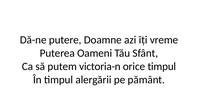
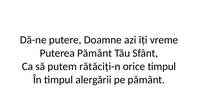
Puterea Oameni: Oameni -> Pământ (95, 53)
victoria-n: victoria-n -> rătăciți-n (100, 66)
